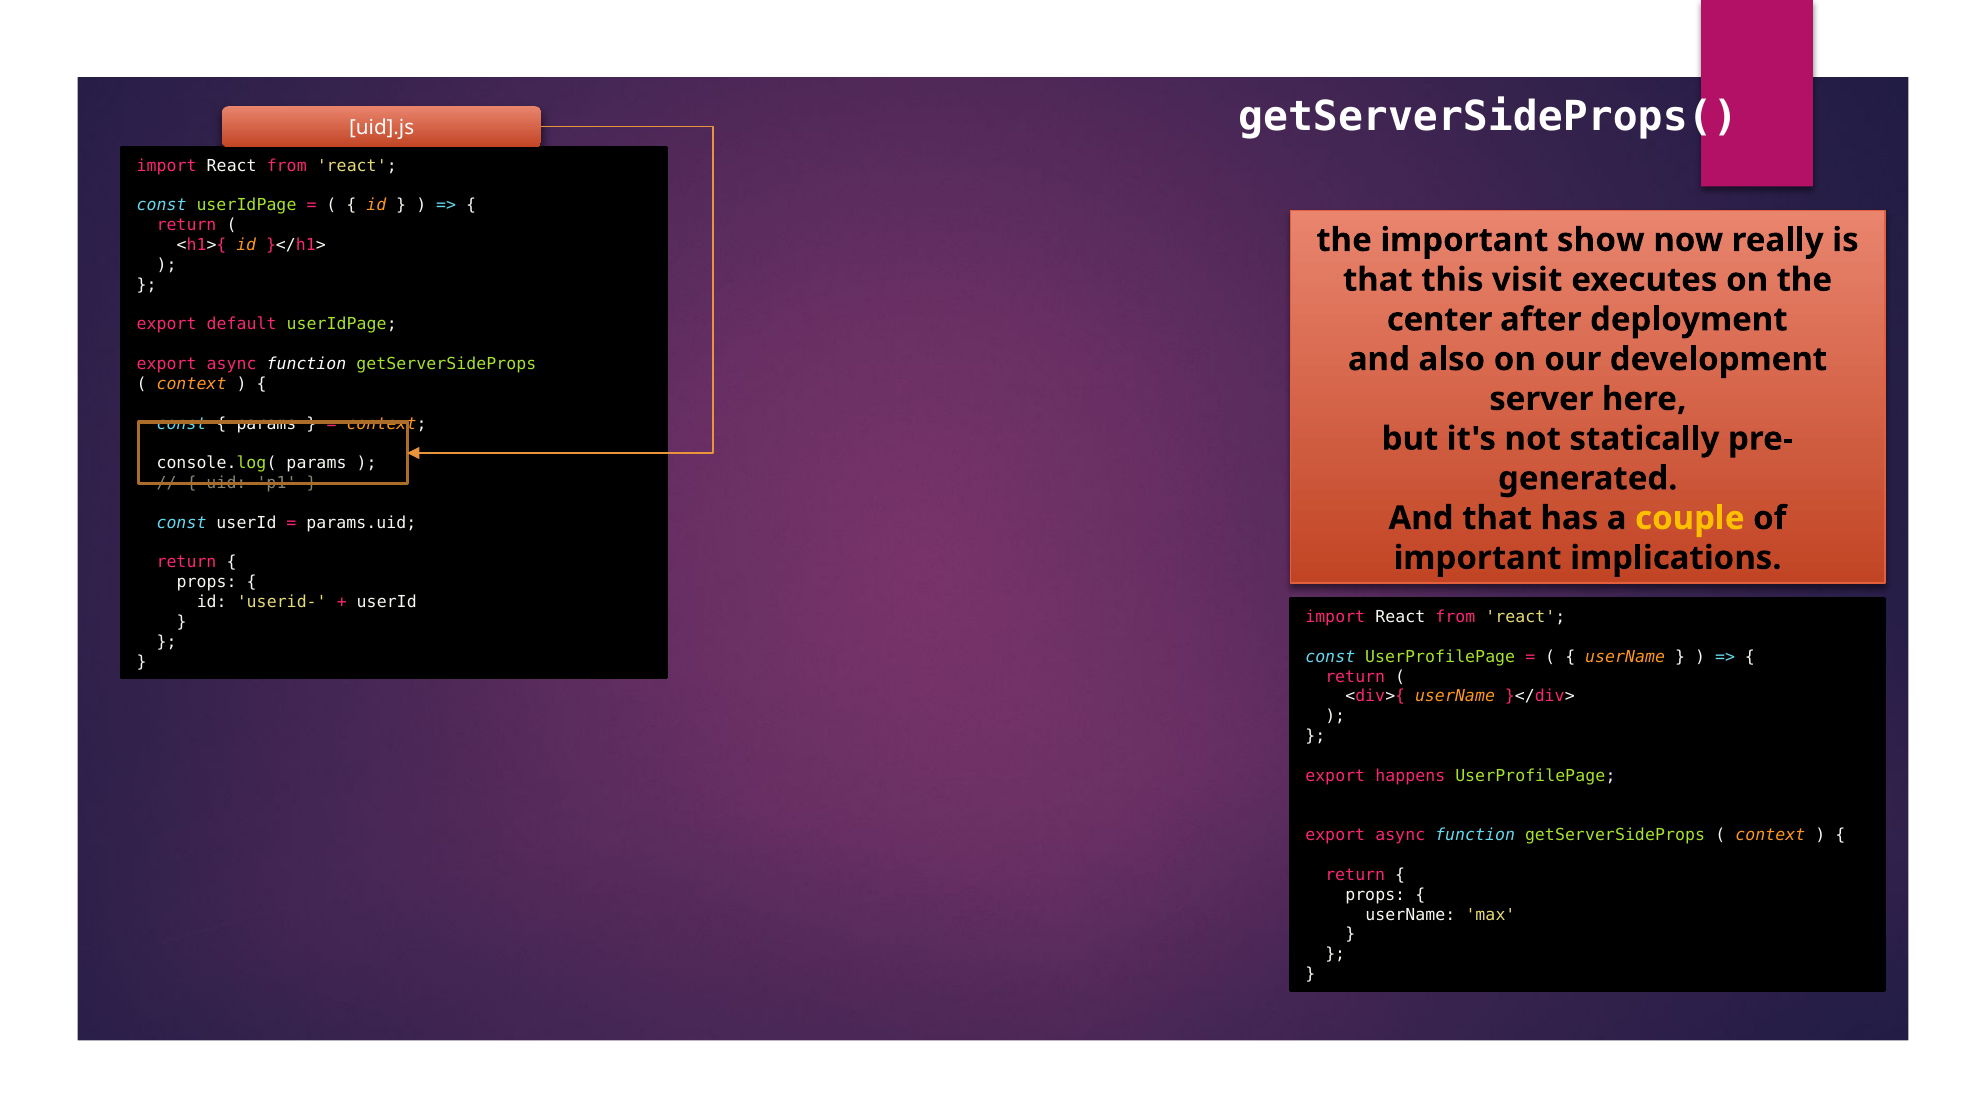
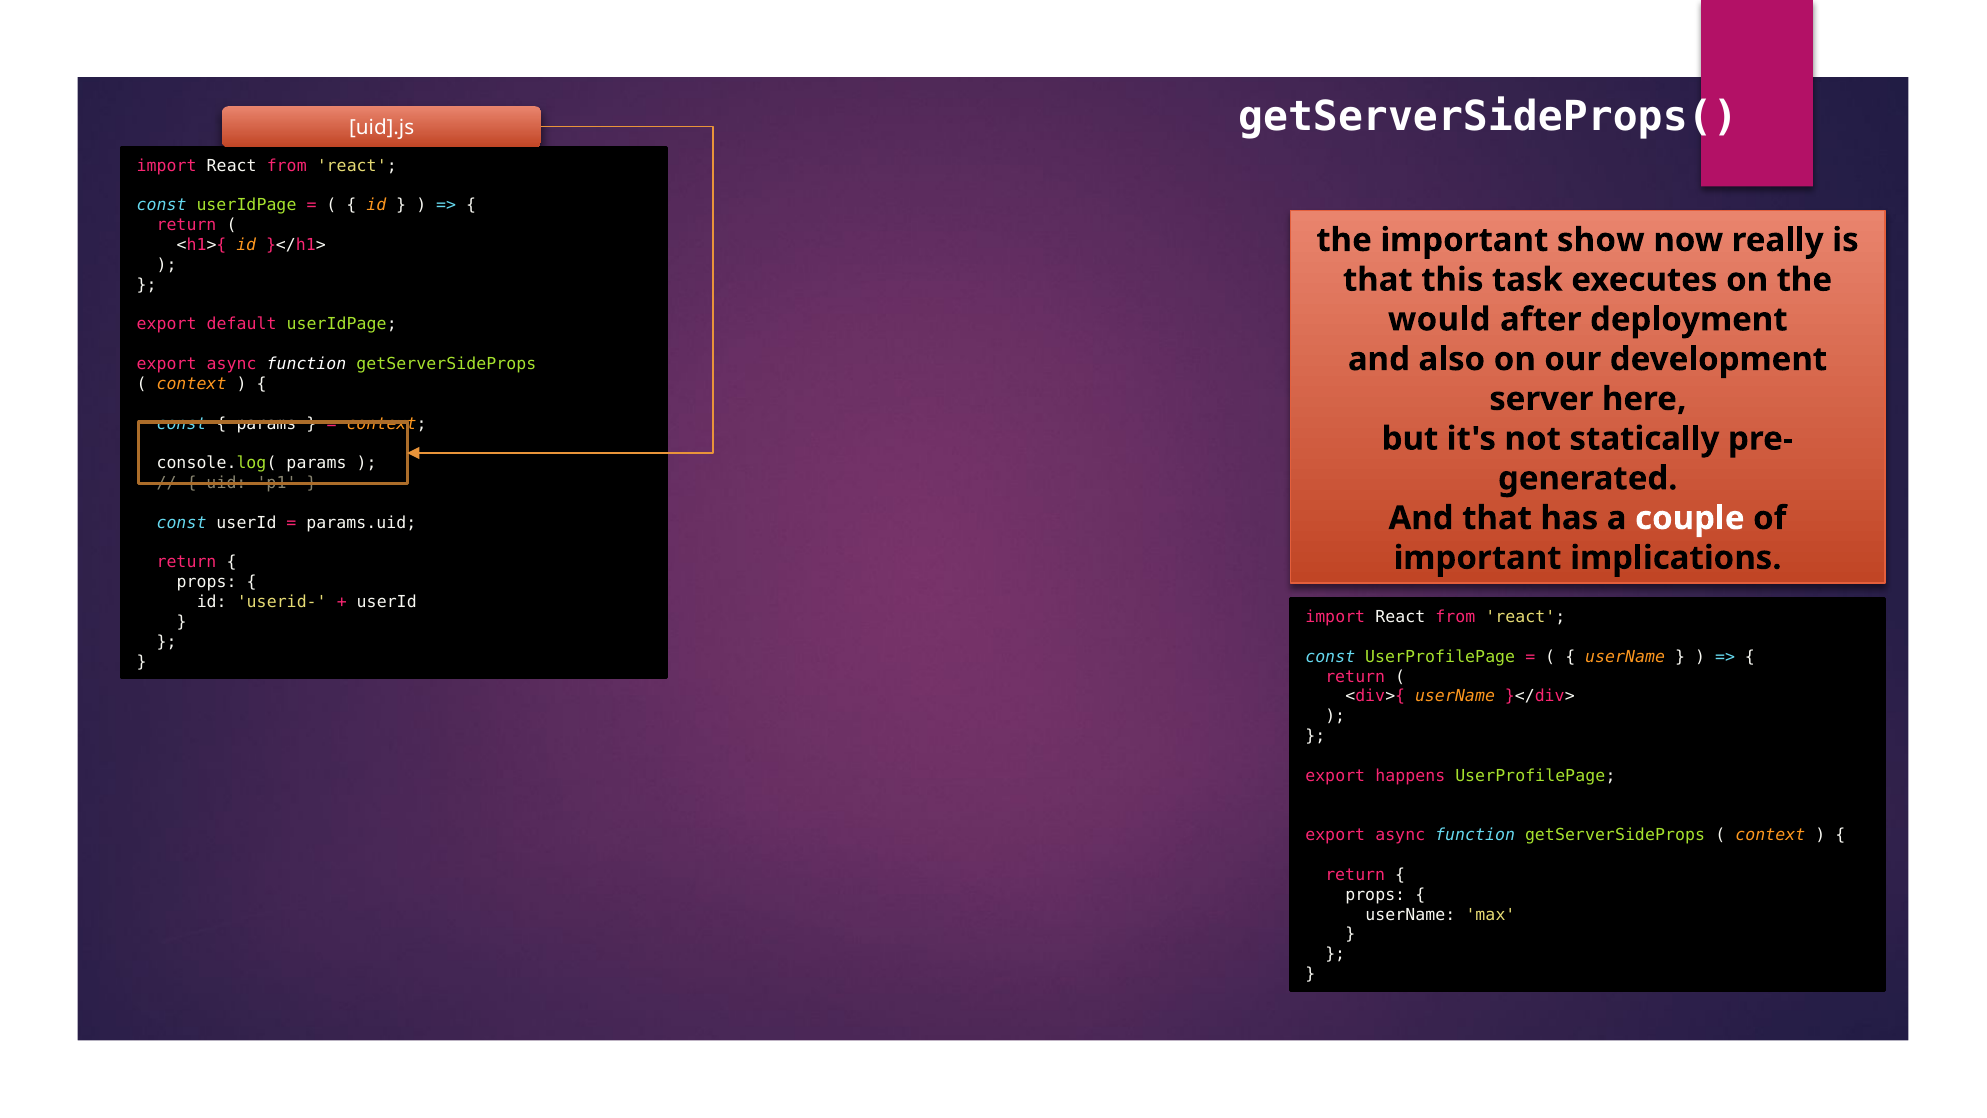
visit: visit -> task (1527, 280)
center: center -> would (1439, 319)
couple colour: yellow -> white (1690, 518)
